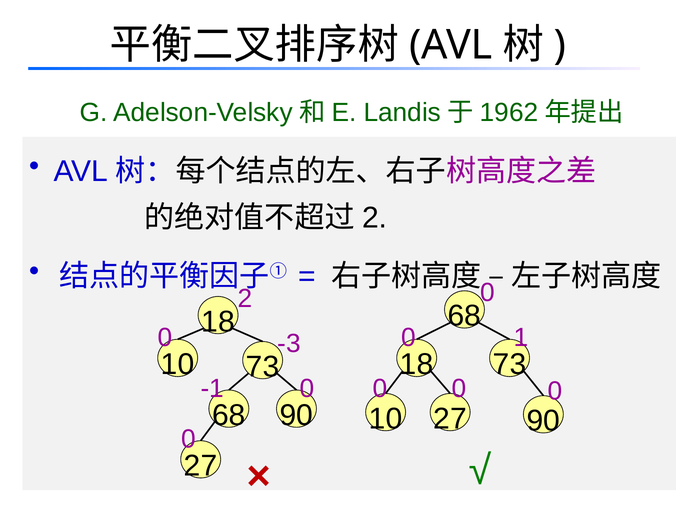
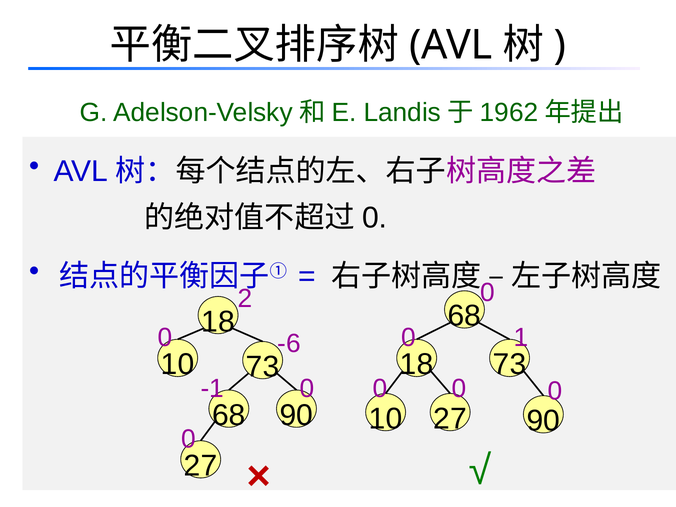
2: 2 -> 0 (375, 218)
-3: -3 -> -6 (289, 343)
